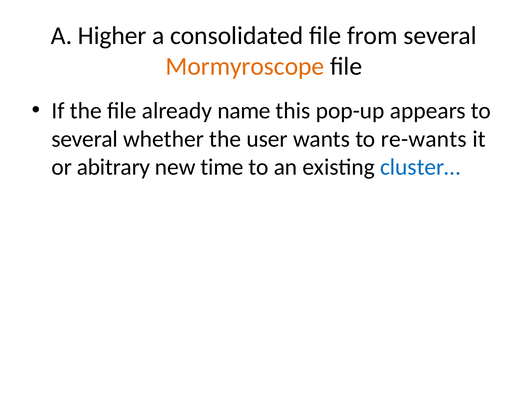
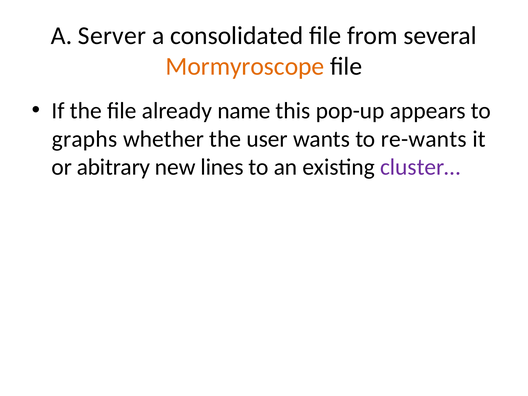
Higher: Higher -> Server (112, 36)
several: several -> graphs (85, 139)
time: time -> lines (222, 167)
cluster… colour: blue -> purple (420, 167)
